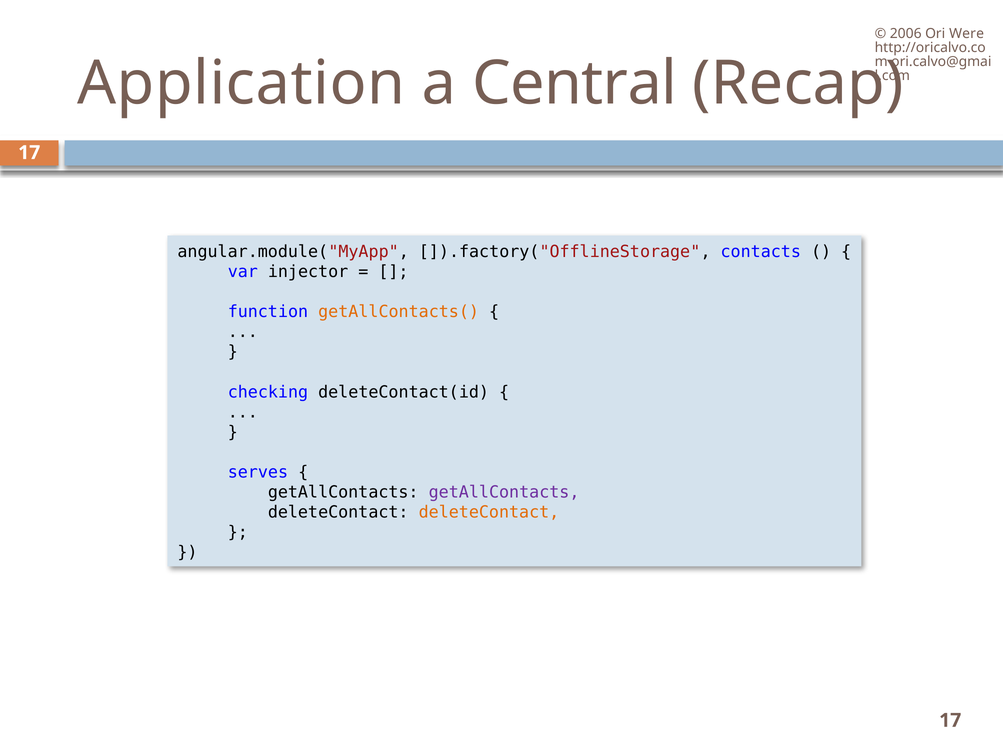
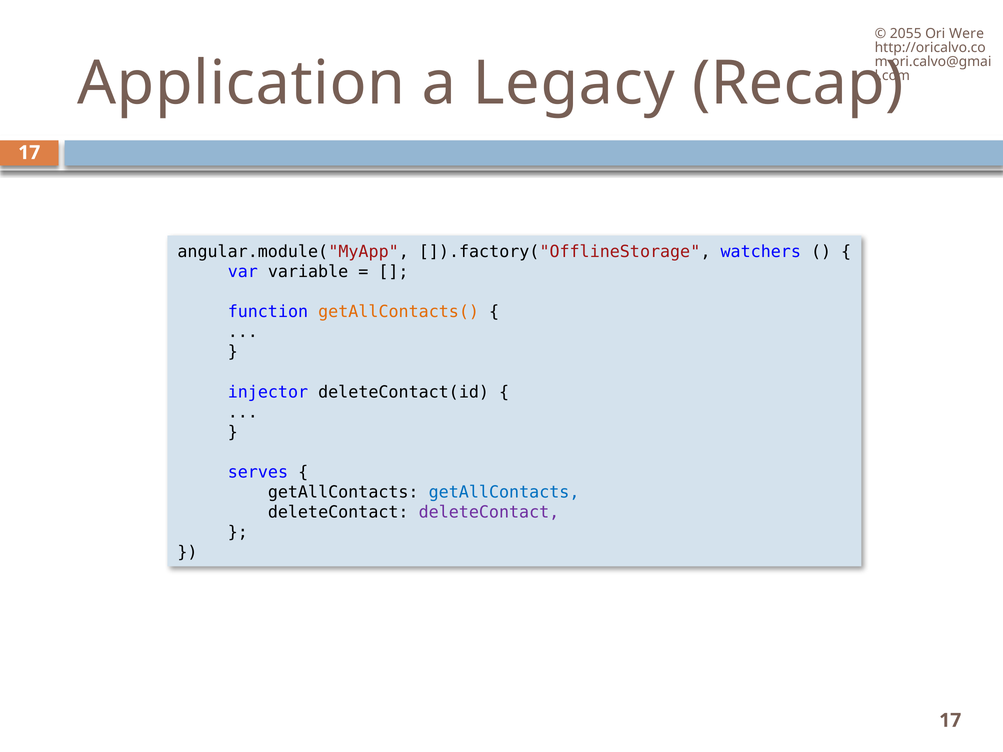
2006: 2006 -> 2055 (906, 34)
Central: Central -> Legacy (574, 84)
contacts: contacts -> watchers (761, 252)
injector: injector -> variable (308, 272)
checking: checking -> injector (268, 392)
getAllContacts colour: purple -> blue (504, 492)
deleteContact colour: orange -> purple (489, 513)
